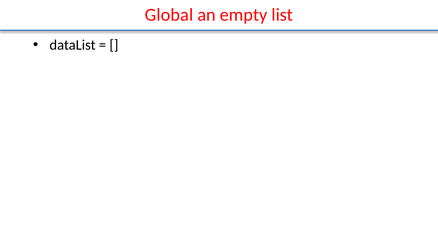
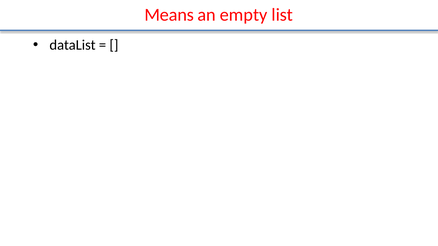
Global: Global -> Means (169, 15)
